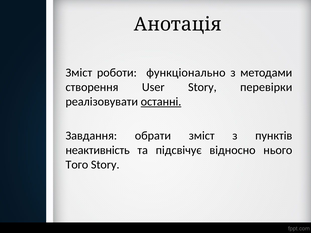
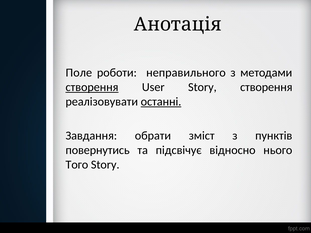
Зміст: Зміст -> Поле (79, 73)
функціонально: функціонально -> неправильного (186, 73)
створення underline: none -> present (92, 87)
Story перевірки: перевірки -> створення (266, 87)
неактивність: неактивність -> повернутись (98, 150)
